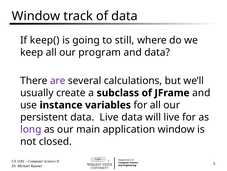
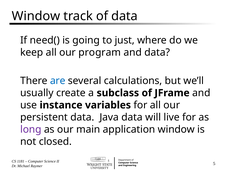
keep(: keep( -> need( (45, 40)
still: still -> just (125, 40)
are colour: purple -> blue (58, 80)
data Live: Live -> Java (109, 117)
